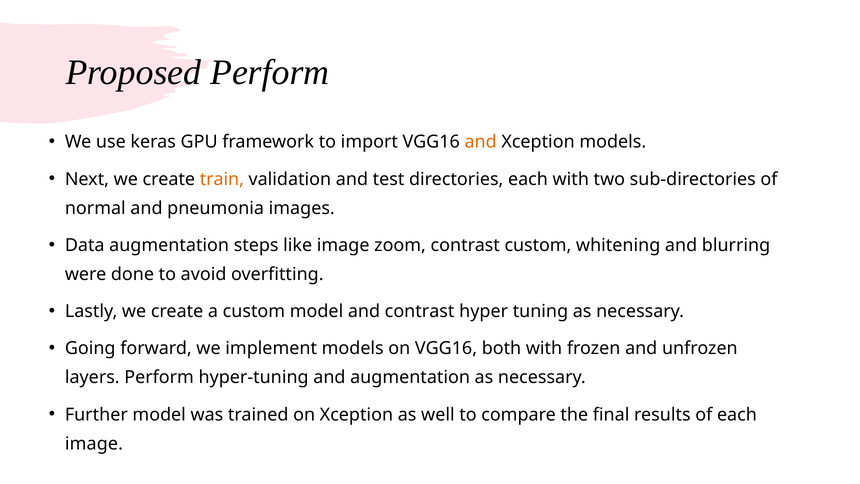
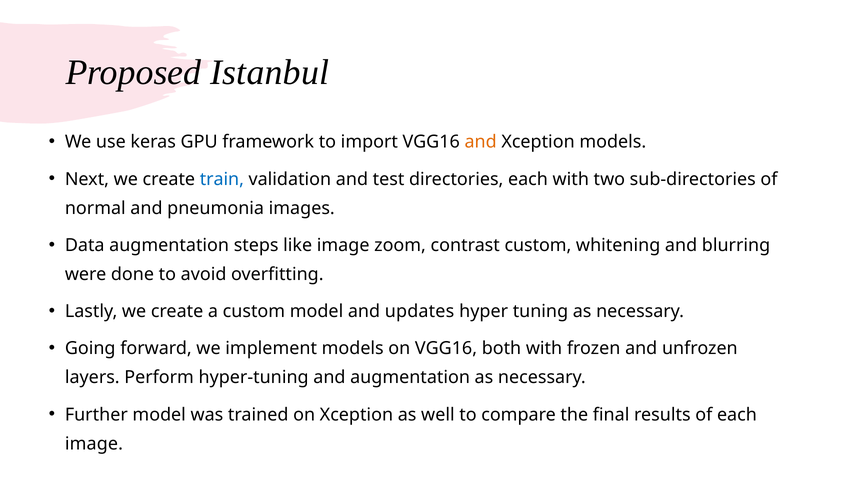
Proposed Perform: Perform -> Istanbul (270, 72)
train colour: orange -> blue (222, 179)
and contrast: contrast -> updates (420, 311)
